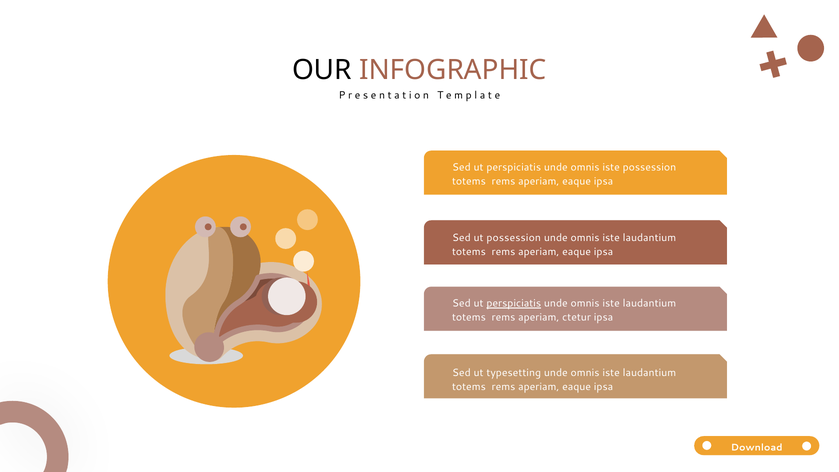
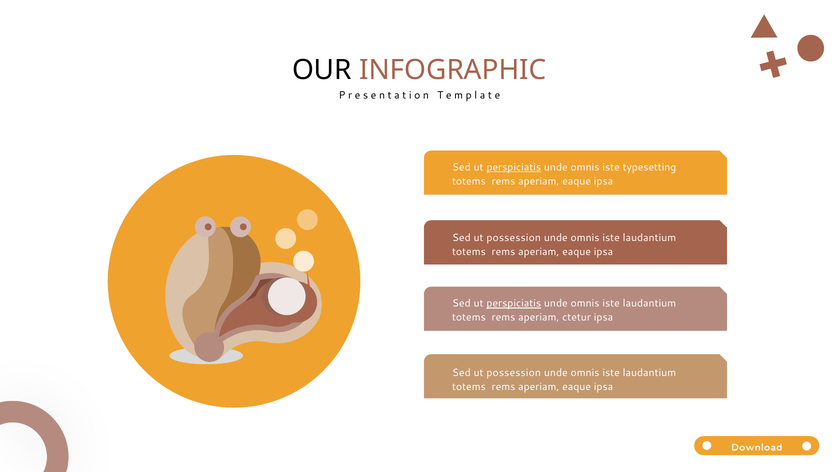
perspiciatis underline: none -> present (514, 167)
iste possession: possession -> typesetting (649, 167)
typesetting: typesetting -> possession (514, 373)
